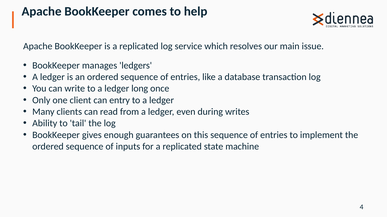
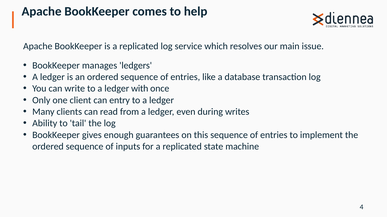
long: long -> with (140, 89)
